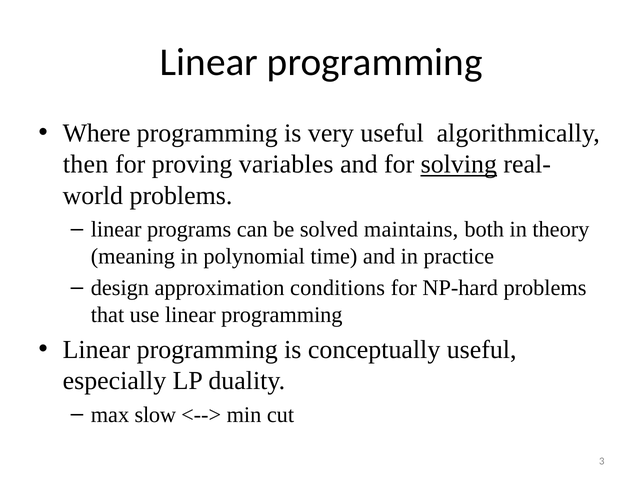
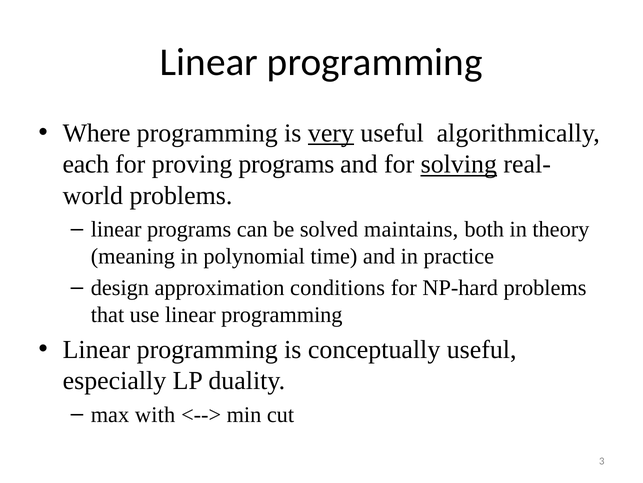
very underline: none -> present (331, 133)
then: then -> each (86, 164)
proving variables: variables -> programs (286, 164)
slow: slow -> with (155, 414)
